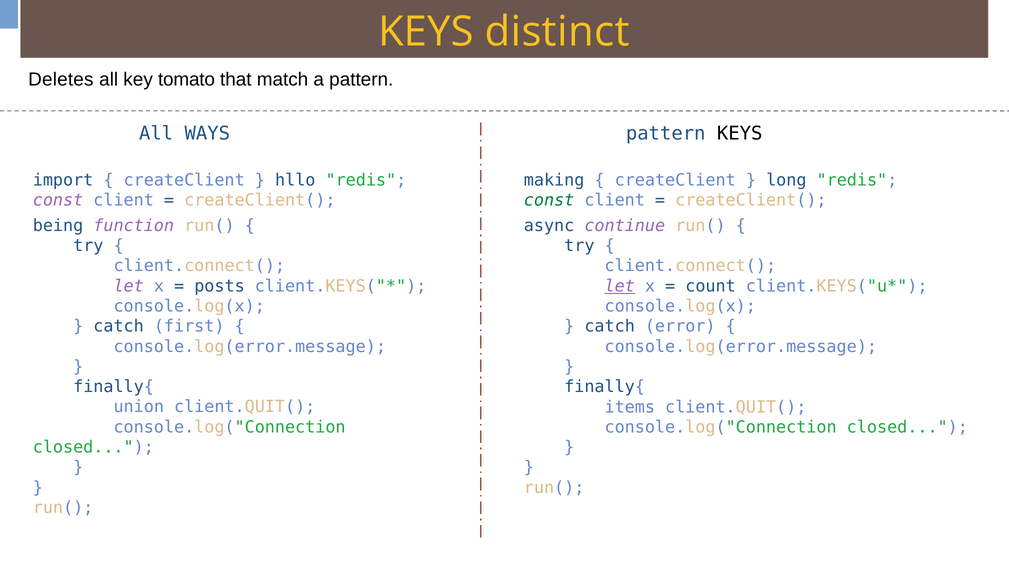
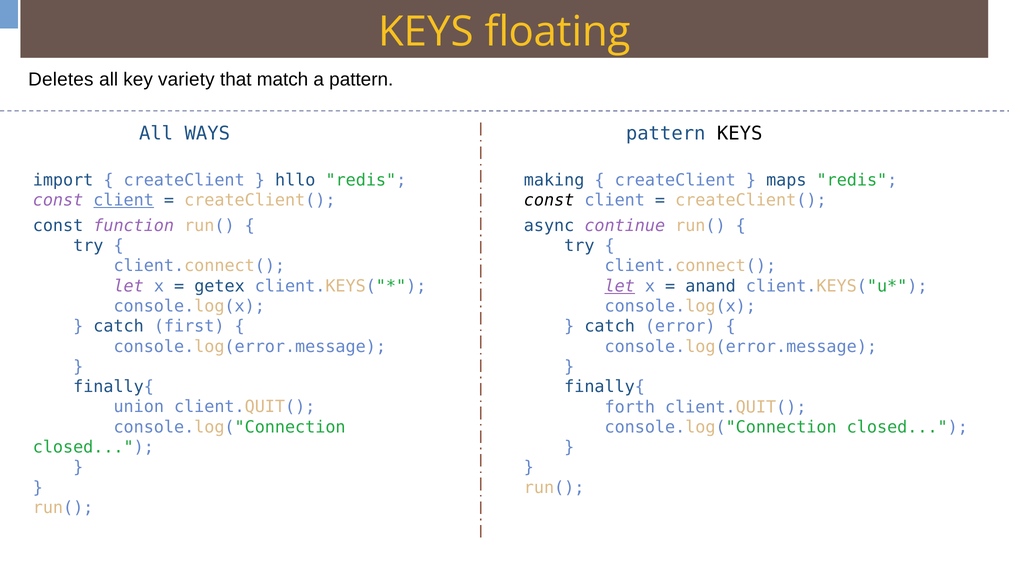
distinct: distinct -> floating (558, 32)
tomato: tomato -> variety (186, 79)
long: long -> maps (786, 180)
client underline: none -> present (124, 201)
const colour: green -> black (549, 201)
being: being -> const (58, 226)
posts: posts -> getex (219, 286)
count: count -> anand (711, 286)
items: items -> forth (630, 407)
